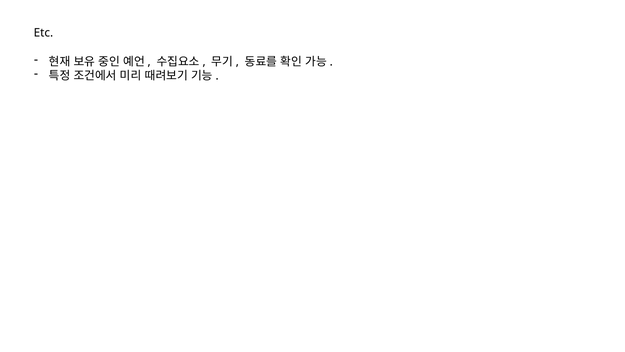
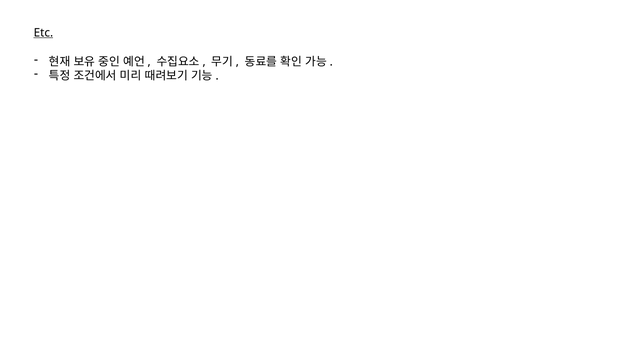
Etc underline: none -> present (43, 33)
